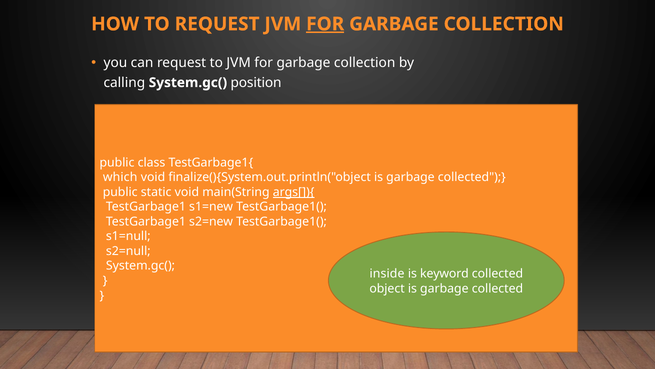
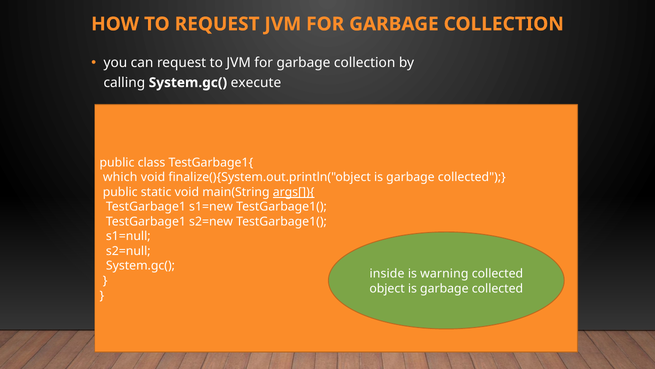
FOR underline: present -> none (325, 24)
position: position -> execute (256, 82)
keyword: keyword -> warning (444, 273)
